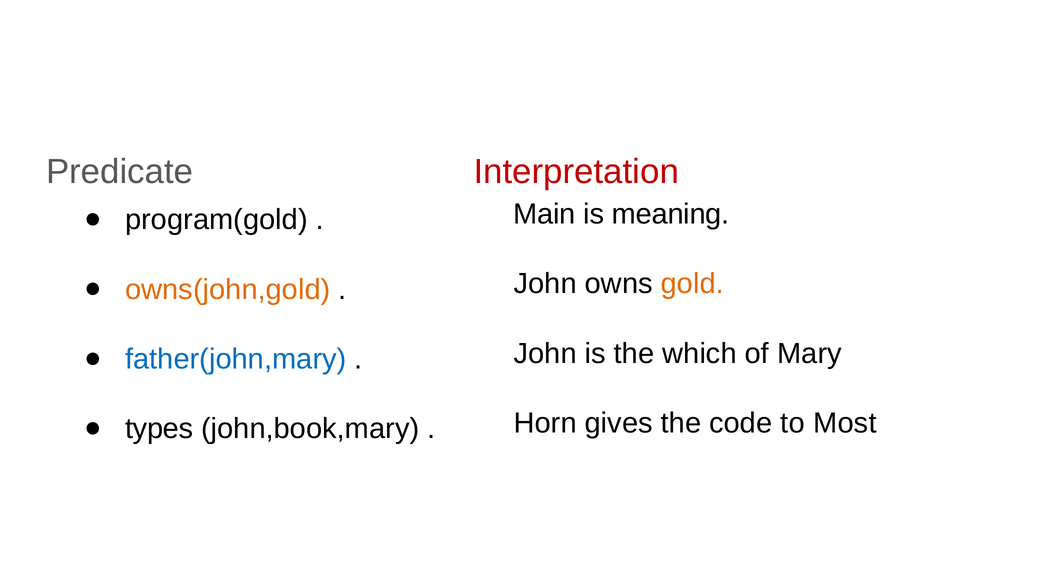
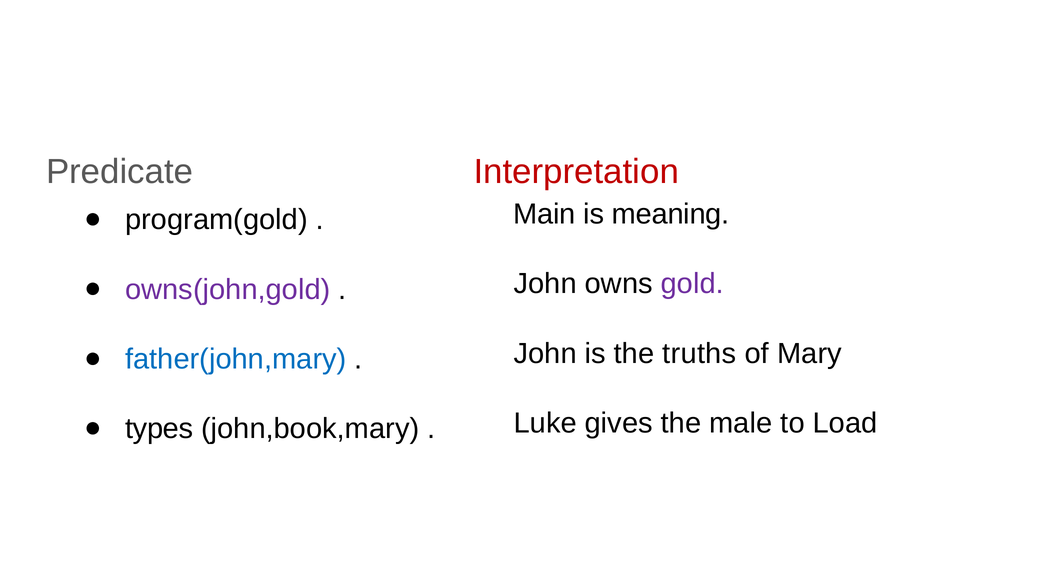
gold colour: orange -> purple (692, 284)
owns(john,gold colour: orange -> purple (228, 290)
which: which -> truths (699, 354)
Horn: Horn -> Luke (545, 424)
code: code -> male (741, 424)
Most: Most -> Load (845, 424)
